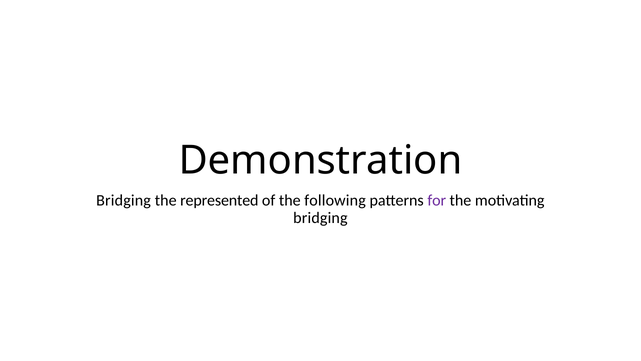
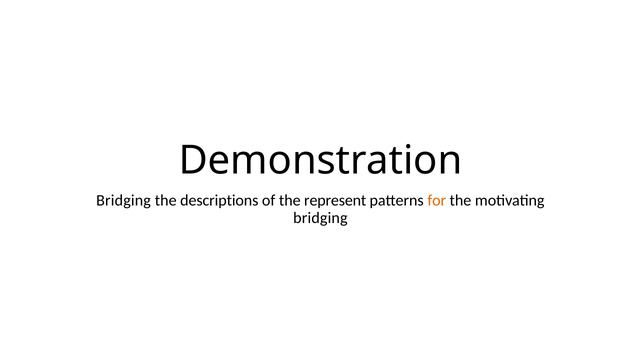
represented: represented -> descriptions (219, 200)
following: following -> represent (335, 200)
for colour: purple -> orange (437, 200)
